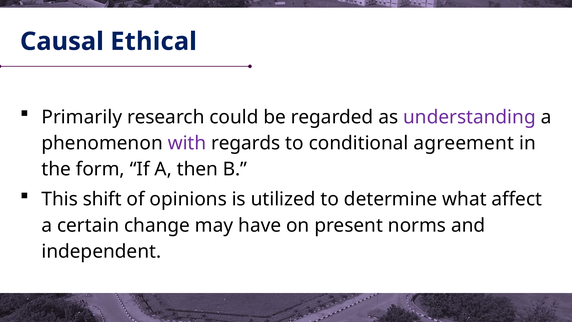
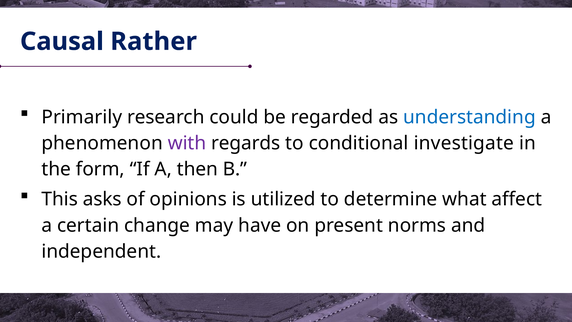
Ethical: Ethical -> Rather (154, 41)
understanding colour: purple -> blue (469, 117)
agreement: agreement -> investigate (464, 143)
shift: shift -> asks (102, 199)
